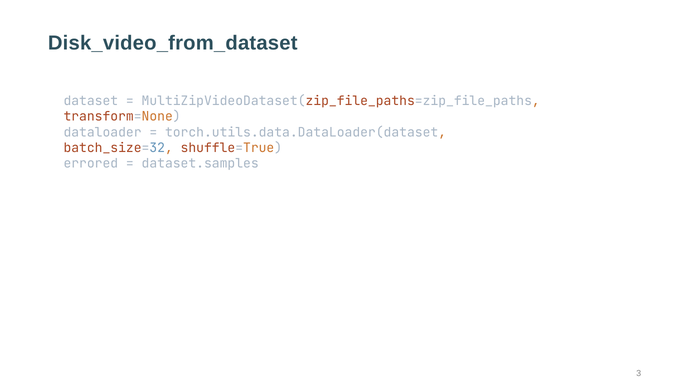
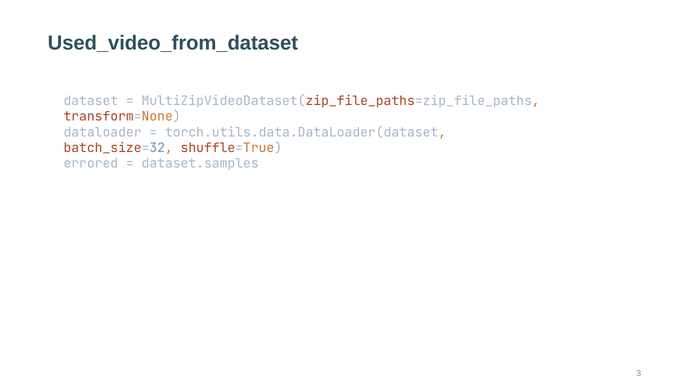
Disk_video_from_dataset: Disk_video_from_dataset -> Used_video_from_dataset (173, 43)
